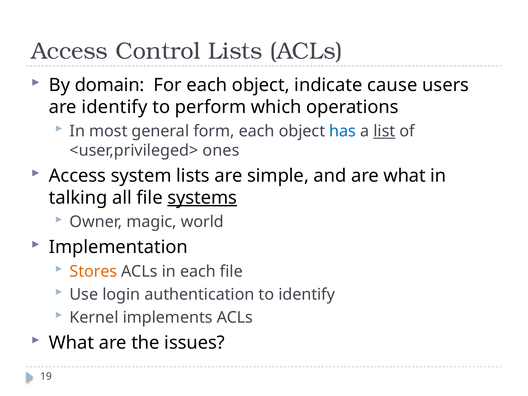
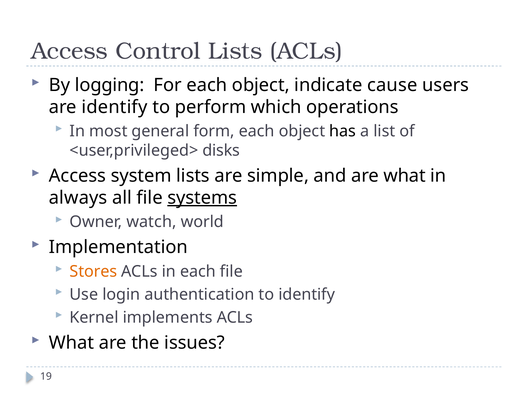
domain: domain -> logging (110, 85)
has colour: blue -> black (343, 131)
list underline: present -> none (384, 131)
ones: ones -> disks (221, 151)
talking: talking -> always (78, 198)
magic: magic -> watch (151, 222)
